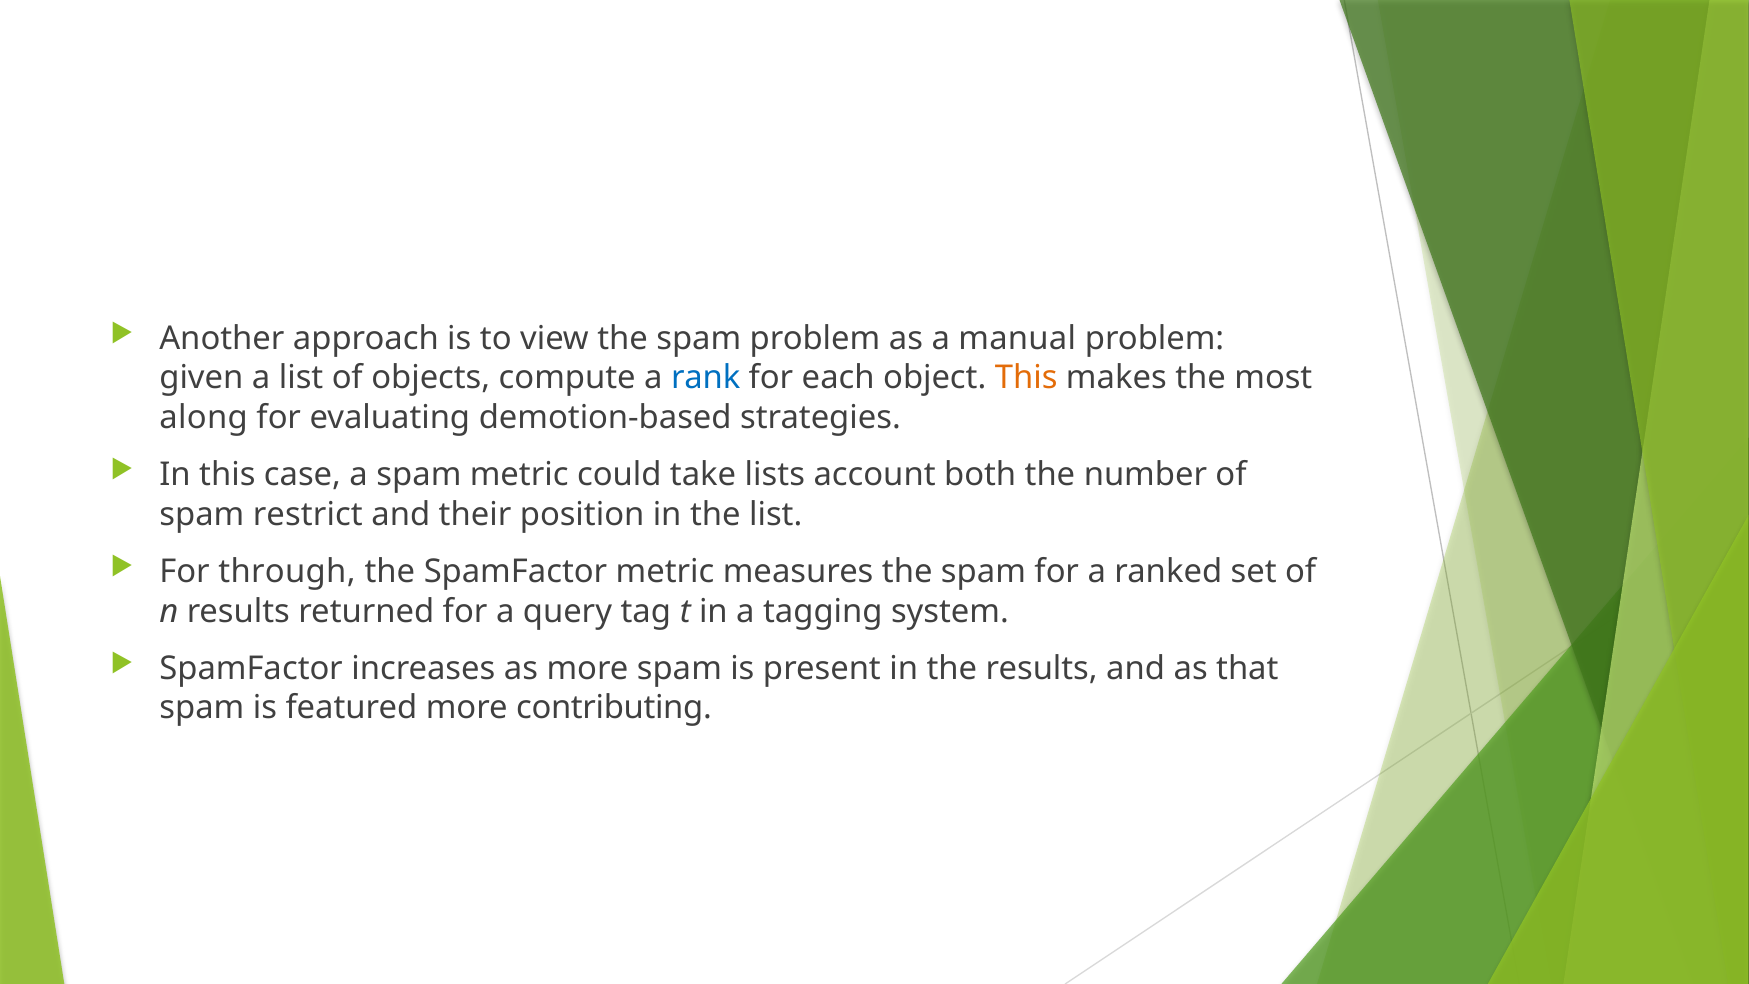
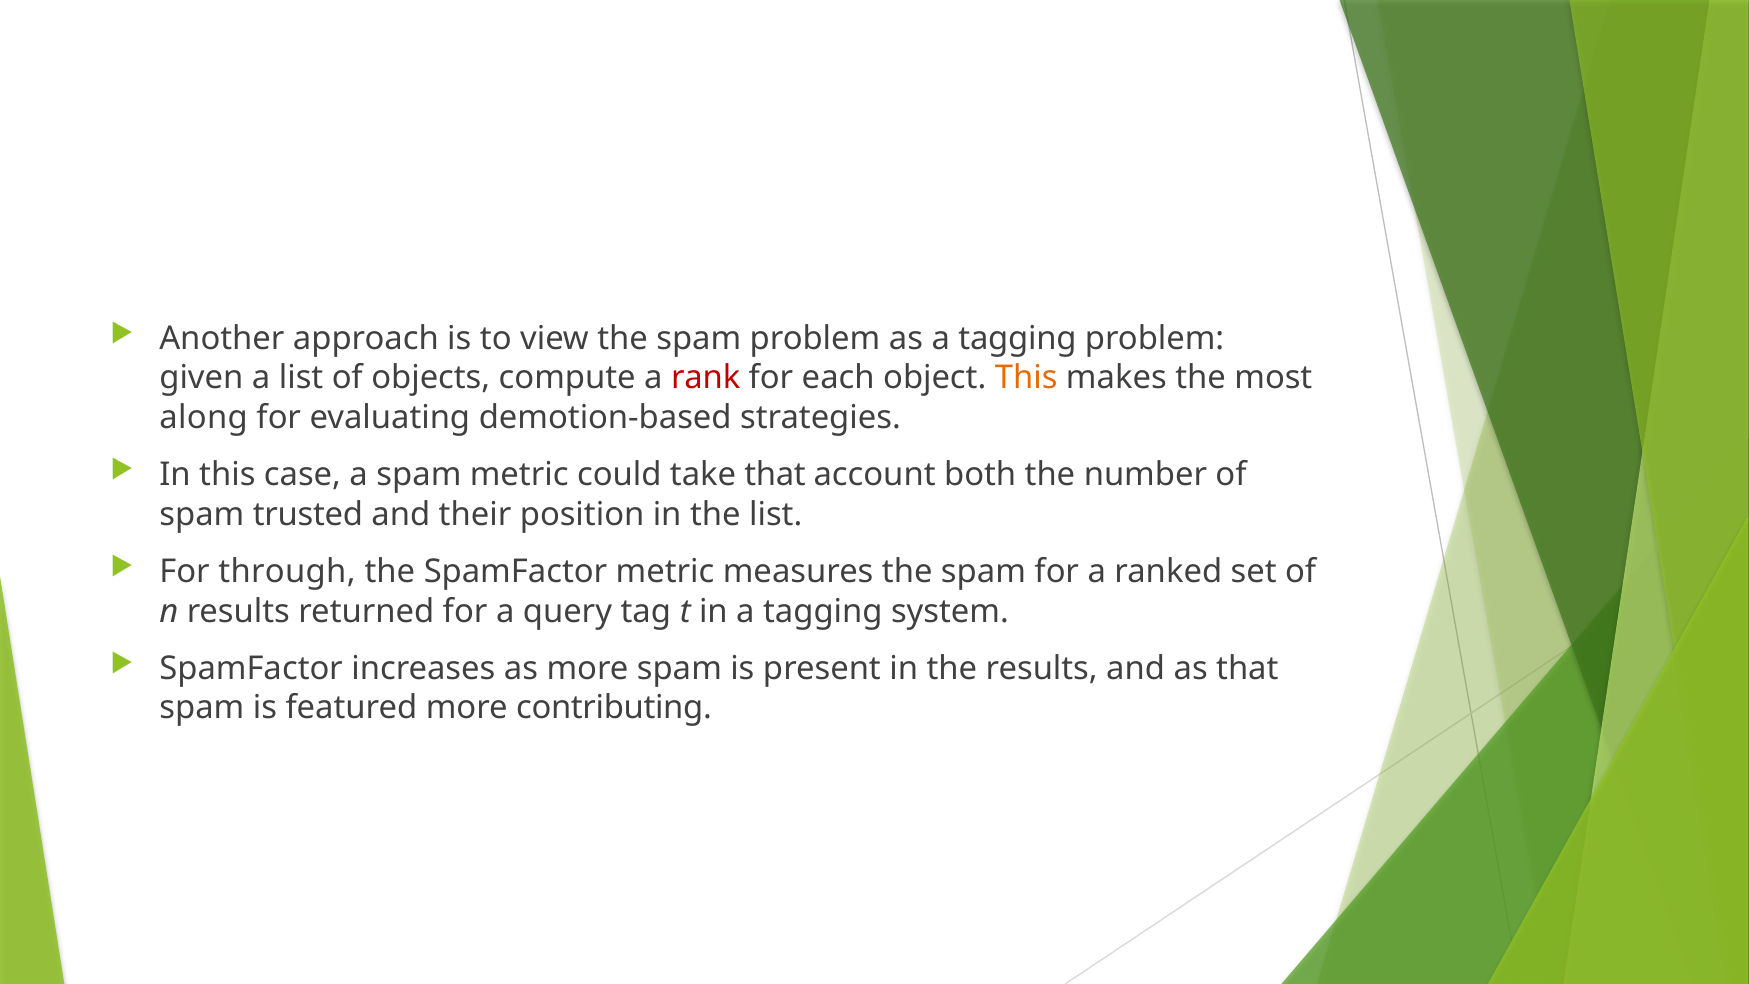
as a manual: manual -> tagging (1017, 338)
rank colour: blue -> red (706, 378)
take lists: lists -> that (775, 475)
restrict: restrict -> trusted (308, 514)
